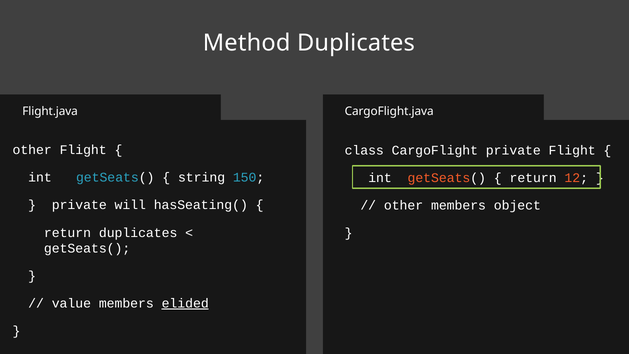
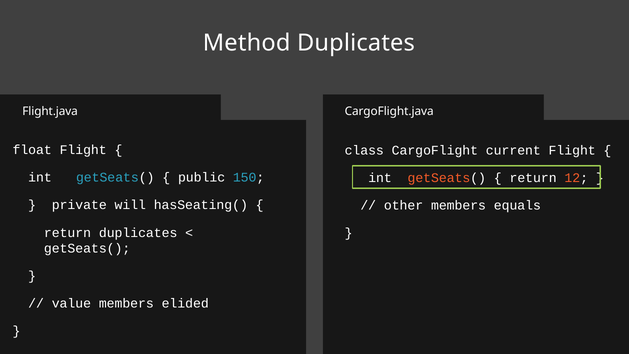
other: other -> float (32, 150)
CargoFlight private: private -> current (513, 150)
string: string -> public (202, 177)
object: object -> equals (517, 205)
elided underline: present -> none (185, 303)
